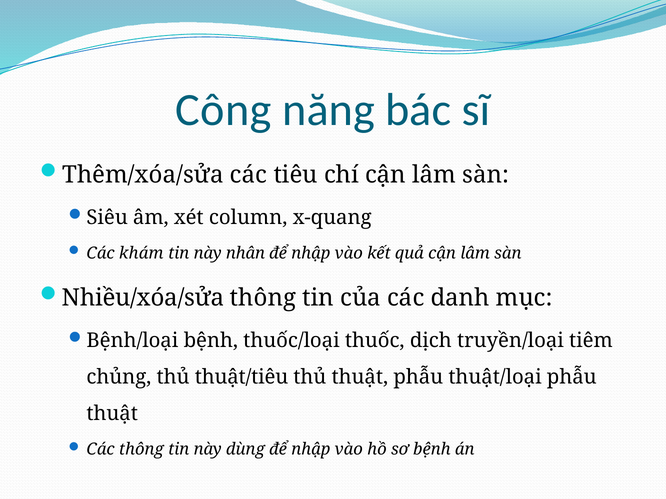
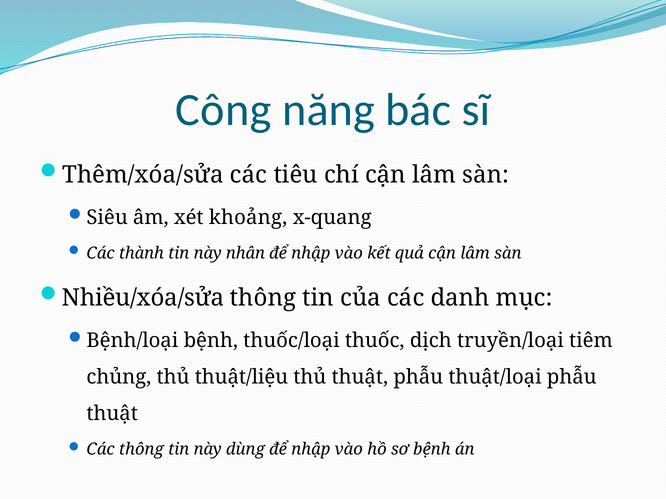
column: column -> khoảng (248, 218)
khám: khám -> thành (141, 253)
thuật/tiêu: thuật/tiêu -> thuật/liệu (241, 378)
